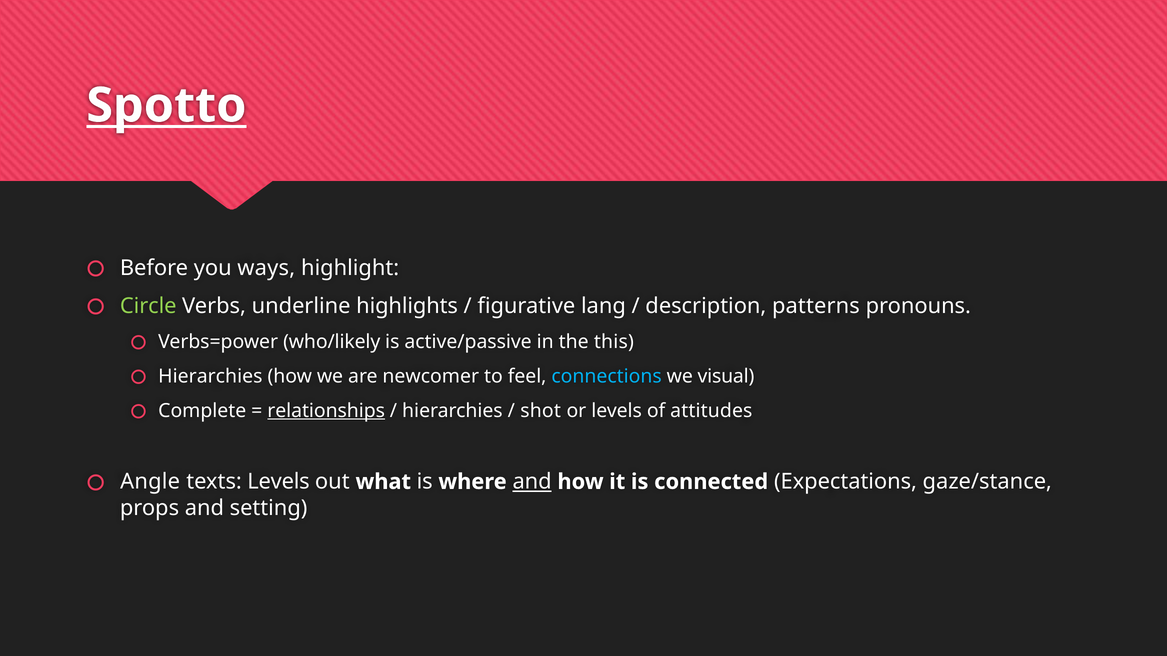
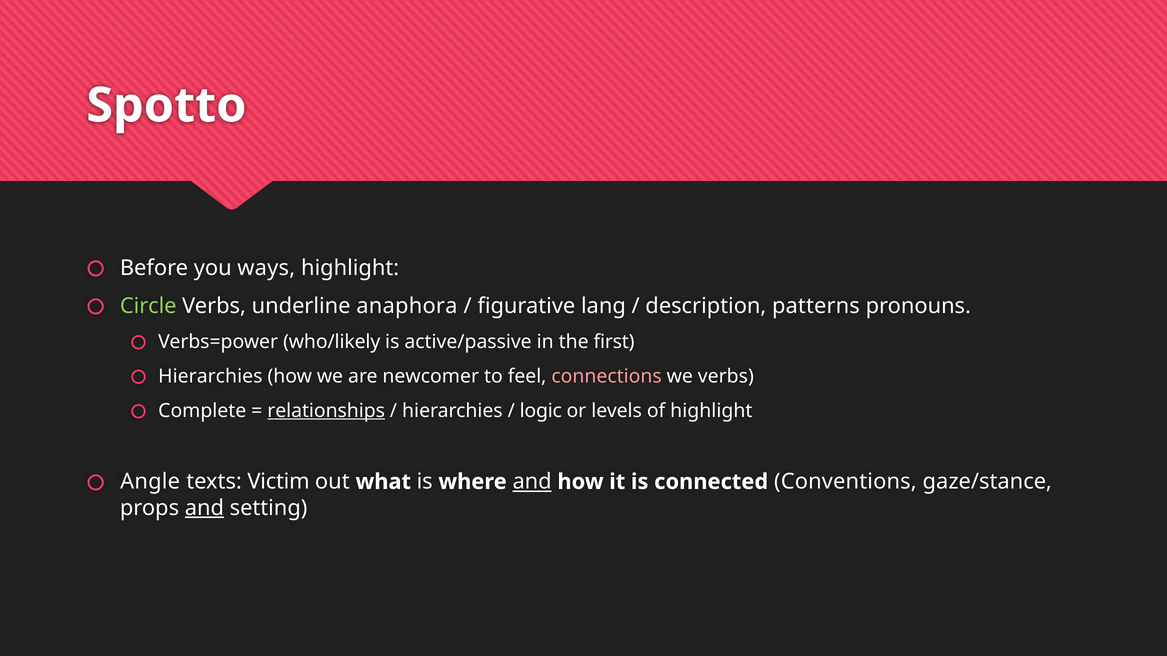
Spotto underline: present -> none (166, 106)
highlights: highlights -> anaphora (407, 306)
this: this -> first (614, 342)
connections colour: light blue -> pink (607, 376)
we visual: visual -> verbs (726, 376)
shot: shot -> logic (541, 411)
of attitudes: attitudes -> highlight (711, 411)
texts Levels: Levels -> Victim (279, 482)
Expectations: Expectations -> Conventions (845, 482)
and underline: none -> present (204, 508)
